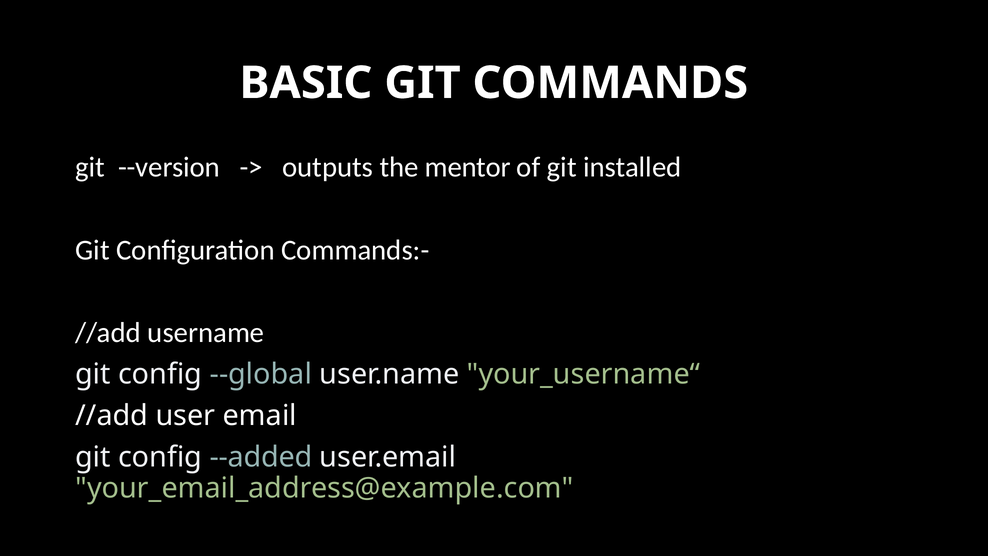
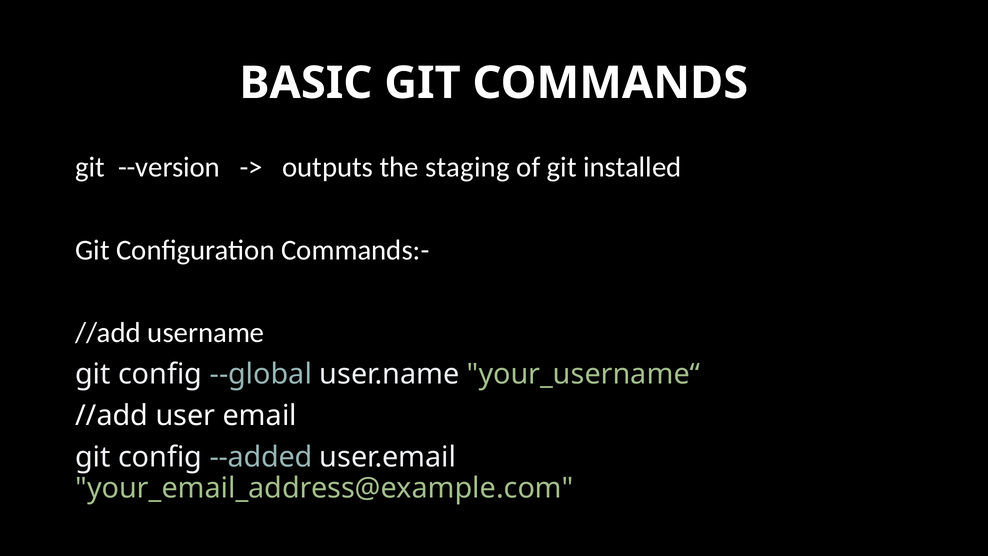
mentor: mentor -> staging (468, 167)
